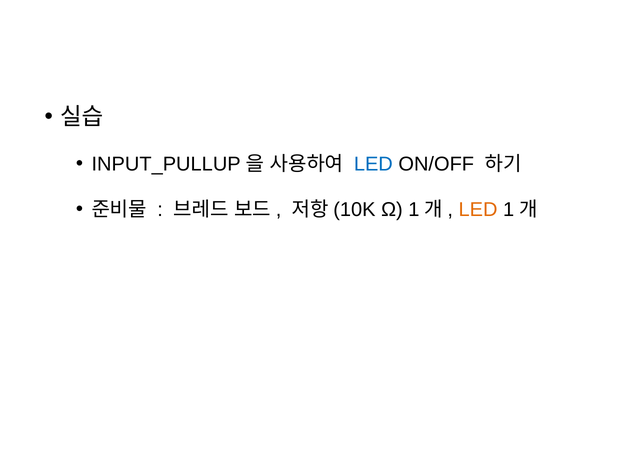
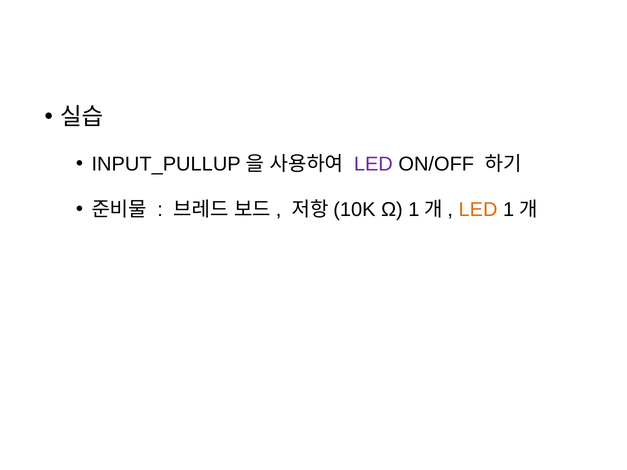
LED colour: blue -> purple (373, 164)
